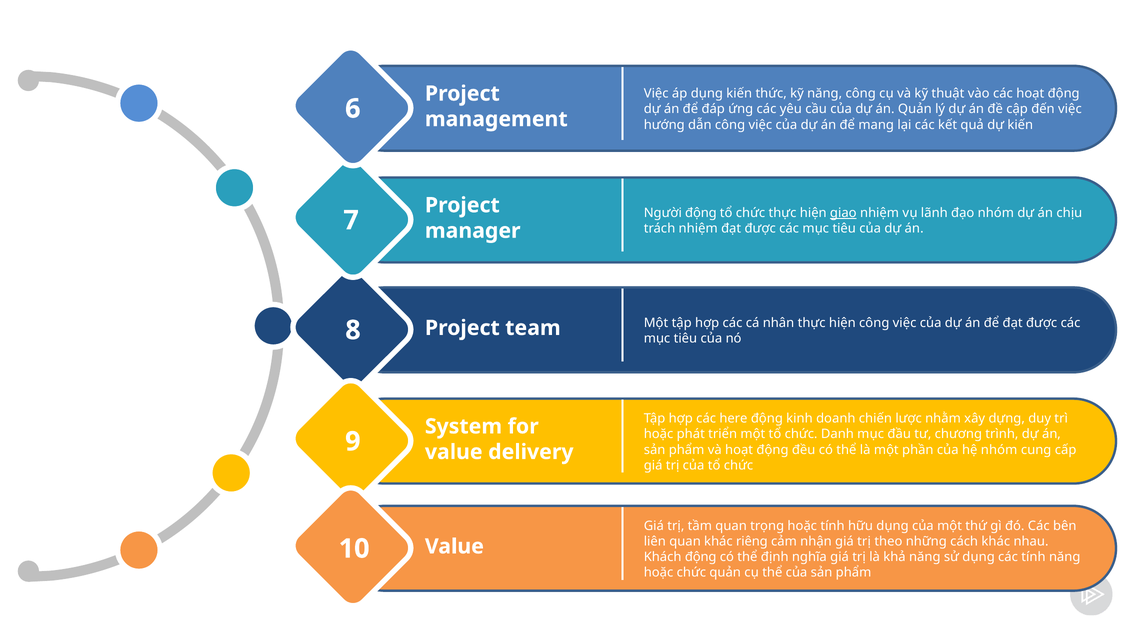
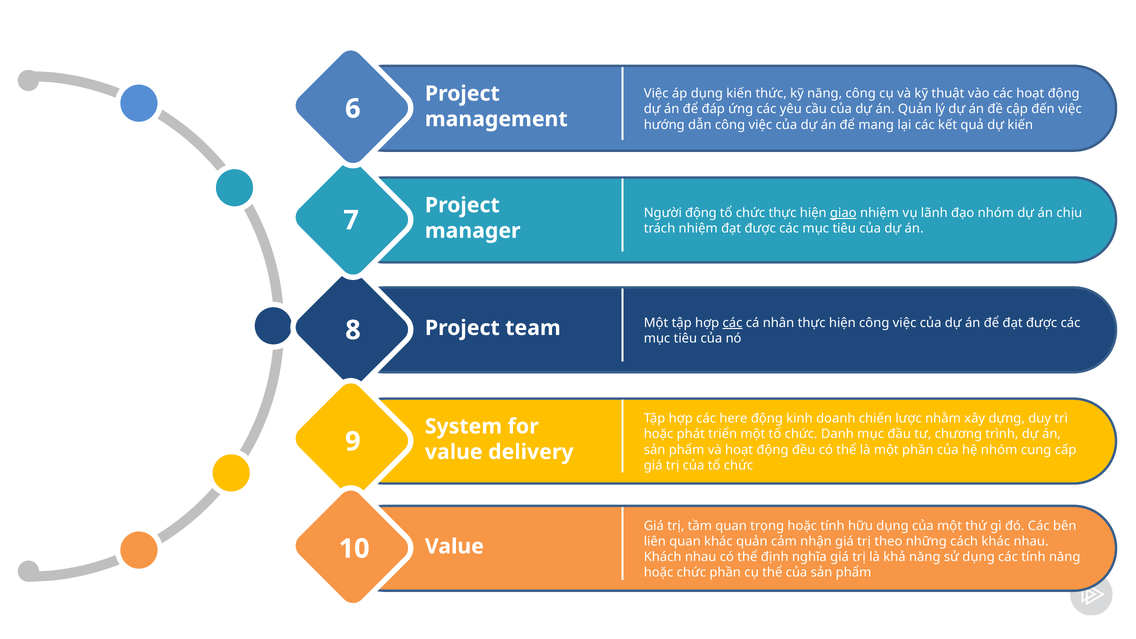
các underline: none -> present (733, 323)
khác riêng: riêng -> quản (752, 541)
Khách động: động -> nhau (701, 557)
chức quản: quản -> phần (725, 573)
